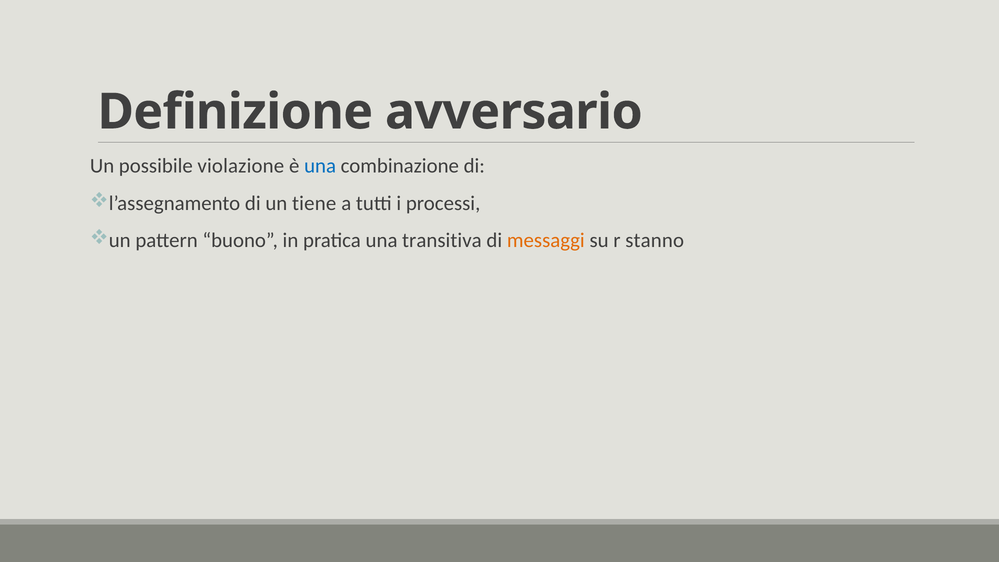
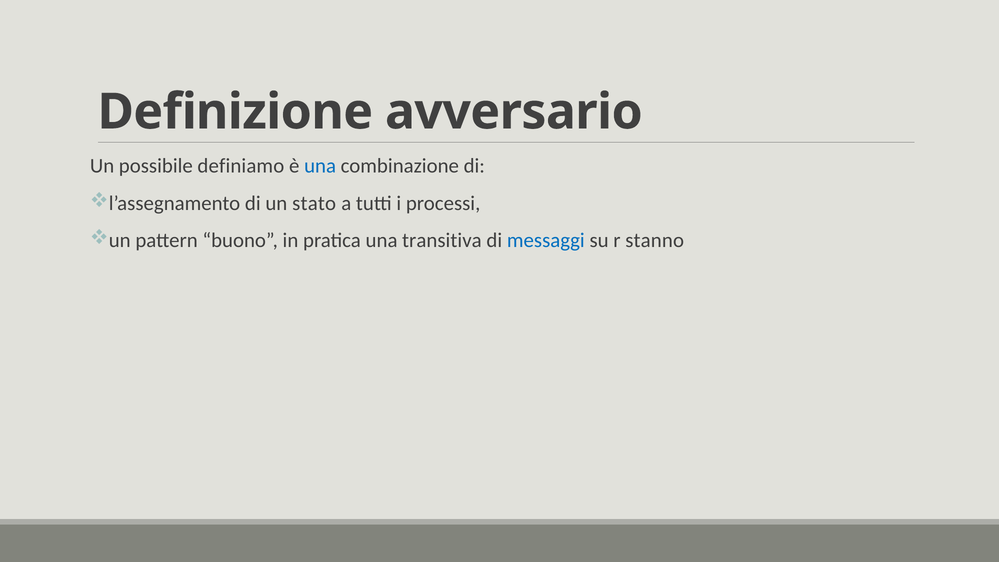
violazione: violazione -> definiamo (241, 166)
tiene: tiene -> stato (314, 203)
messaggi colour: orange -> blue (546, 240)
